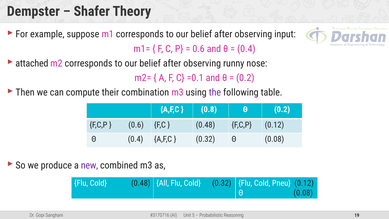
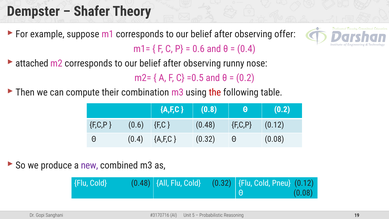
input: input -> offer (285, 34)
=0.1: =0.1 -> =0.5 (195, 78)
the colour: purple -> red (215, 92)
